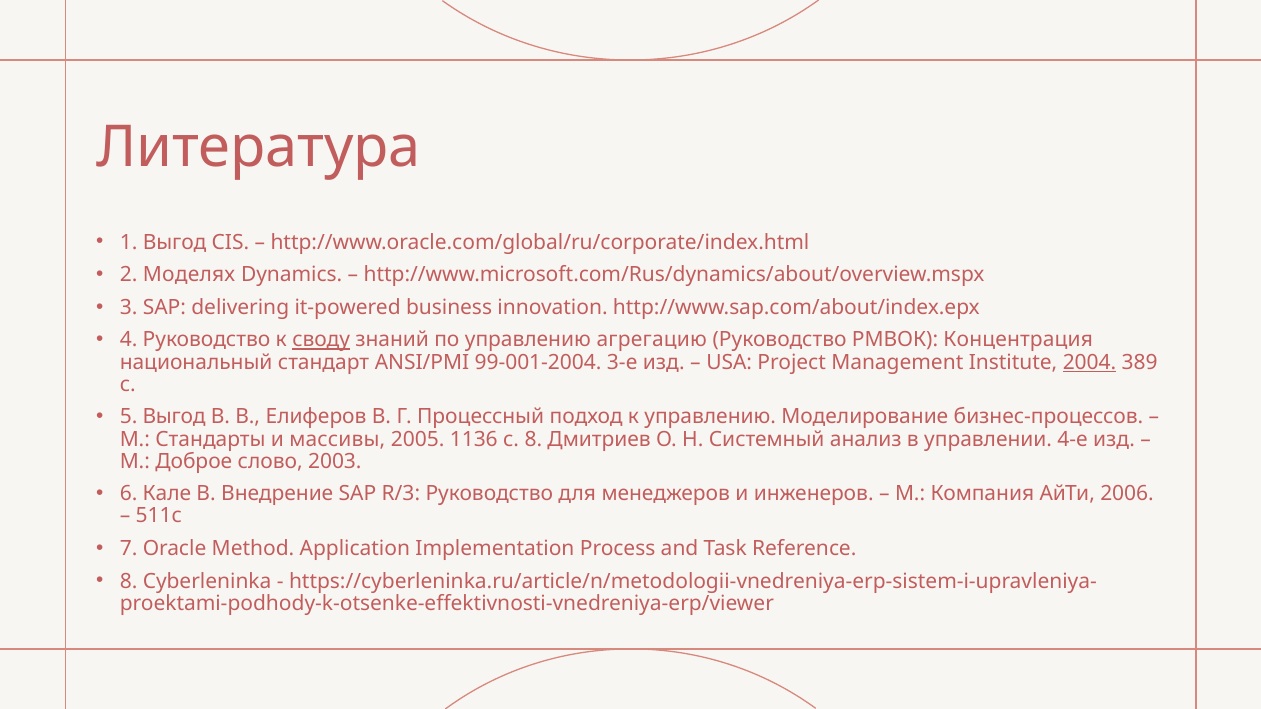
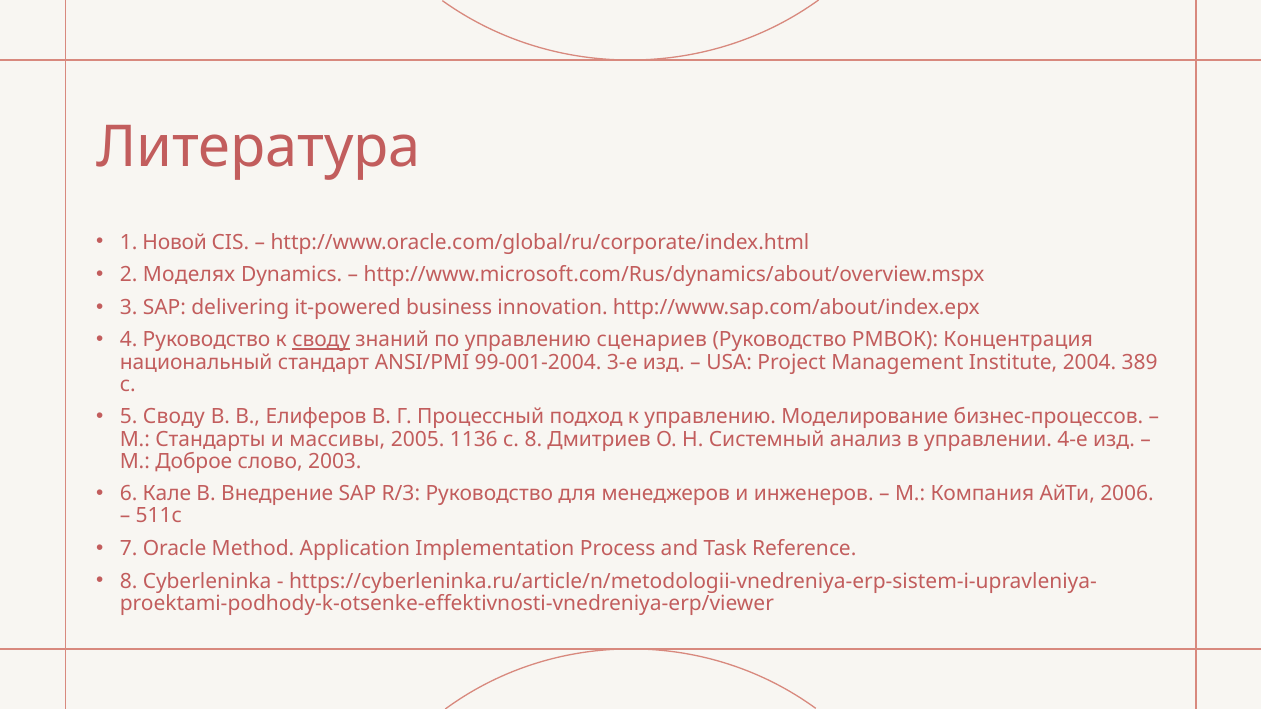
1 Выгод: Выгод -> Новой (175, 242)
агрегацию: агрегацию -> сценариев (652, 340)
2004 underline: present -> none (1090, 362)
5 Выгод: Выгод -> Своду (174, 417)
